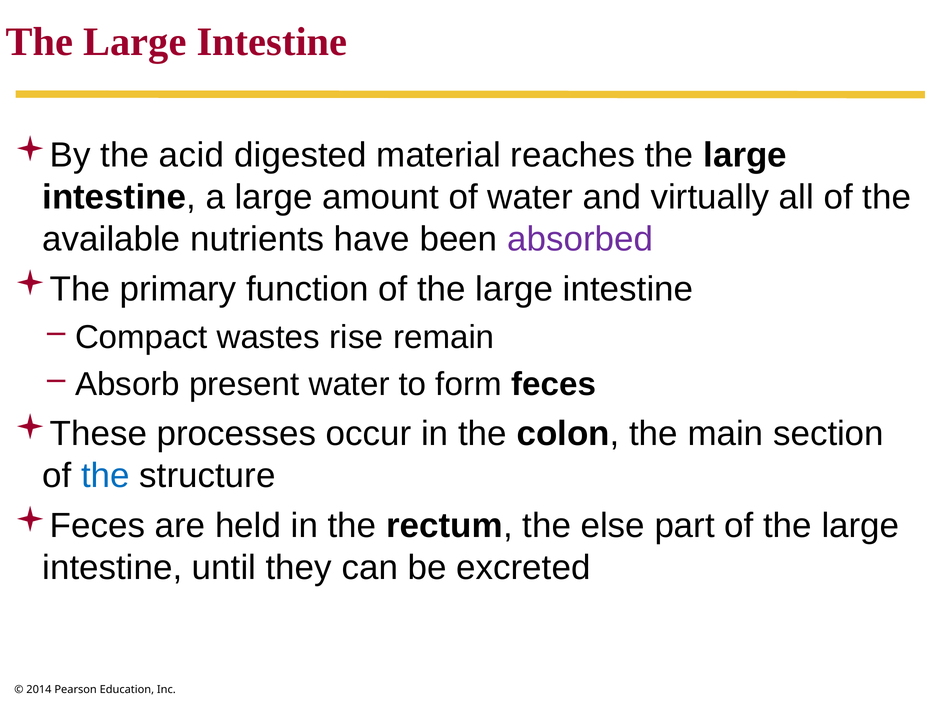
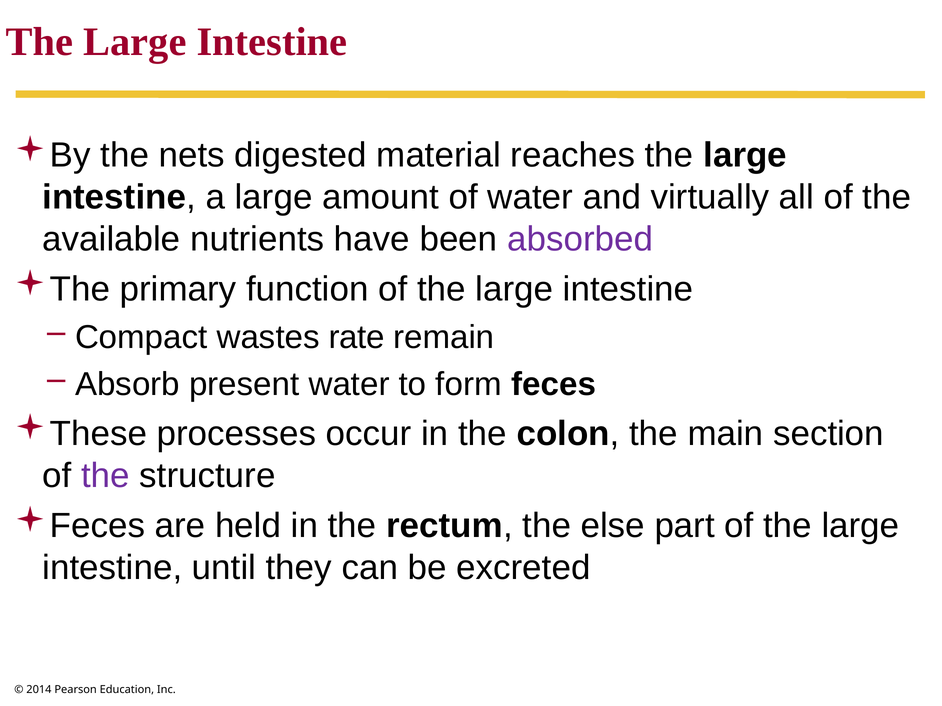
acid: acid -> nets (192, 155)
rise: rise -> rate (357, 337)
the colour: blue -> purple (105, 476)
